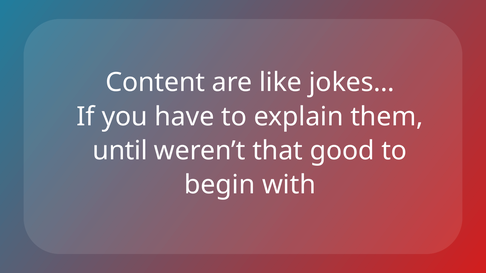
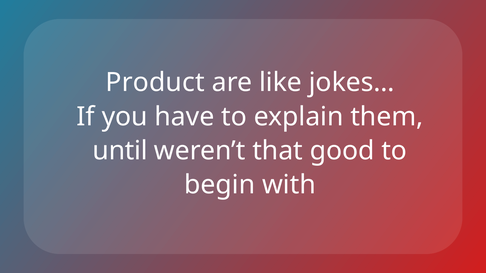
Content: Content -> Product (155, 83)
